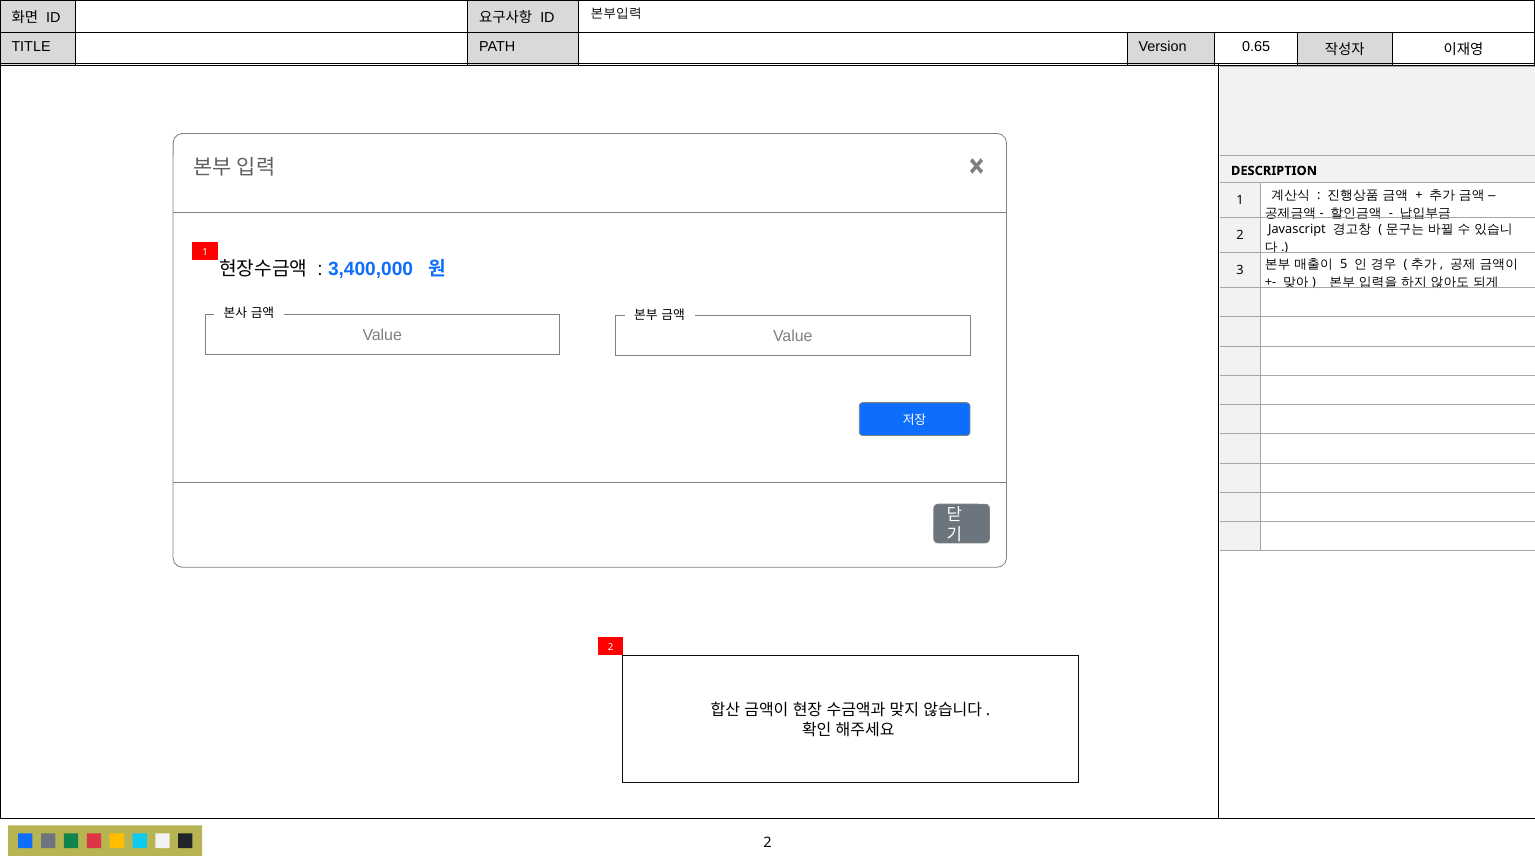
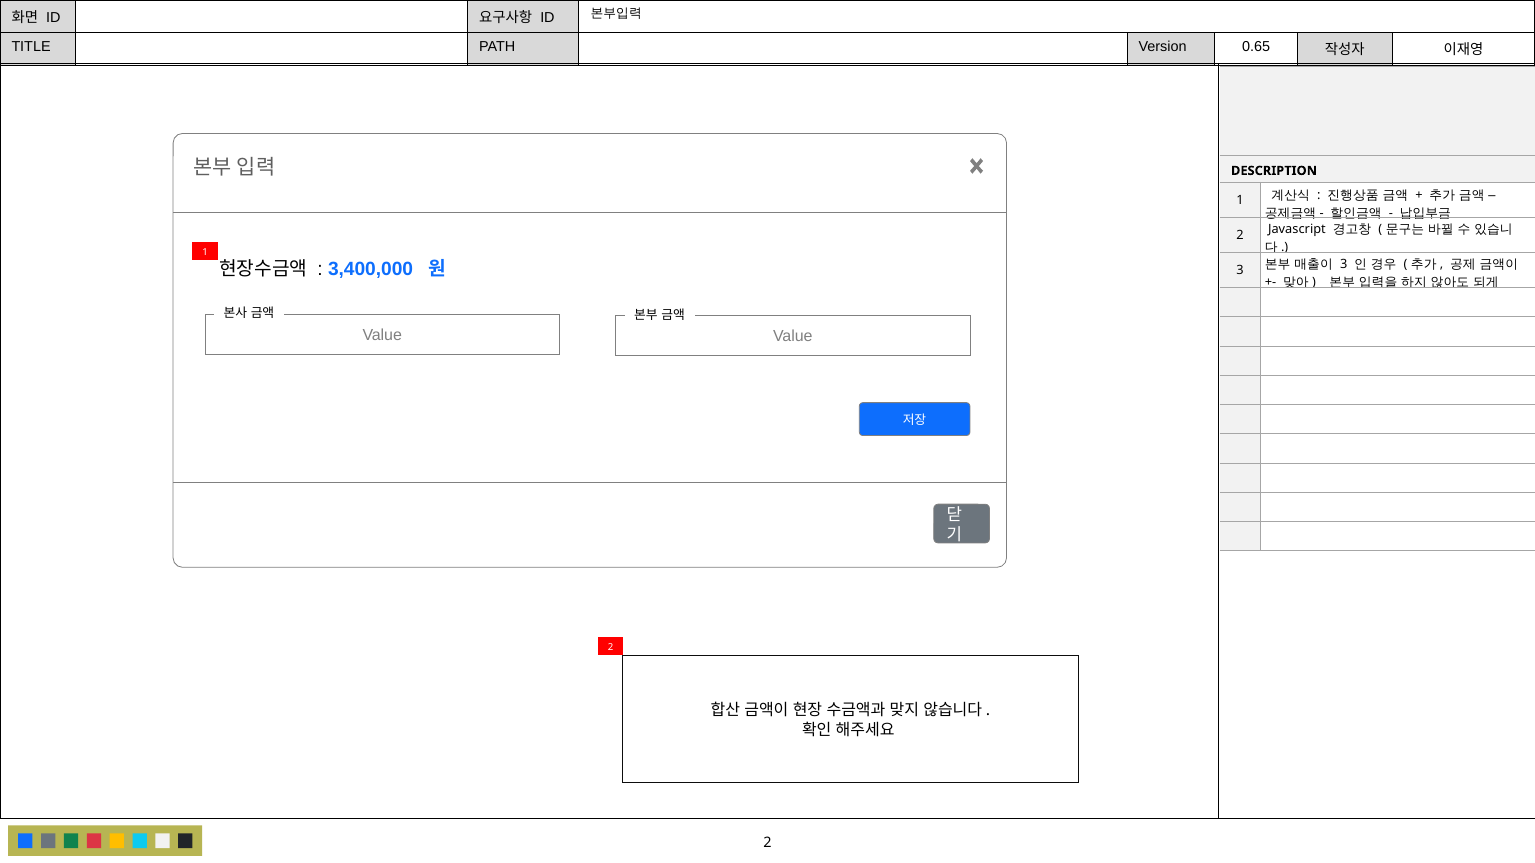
5: 5 -> 3 (1344, 264)
